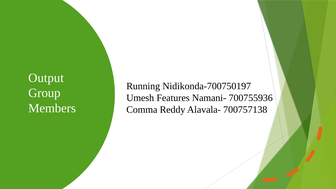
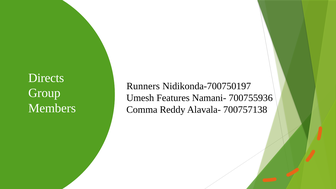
Output: Output -> Directs (46, 78)
Running: Running -> Runners (143, 86)
